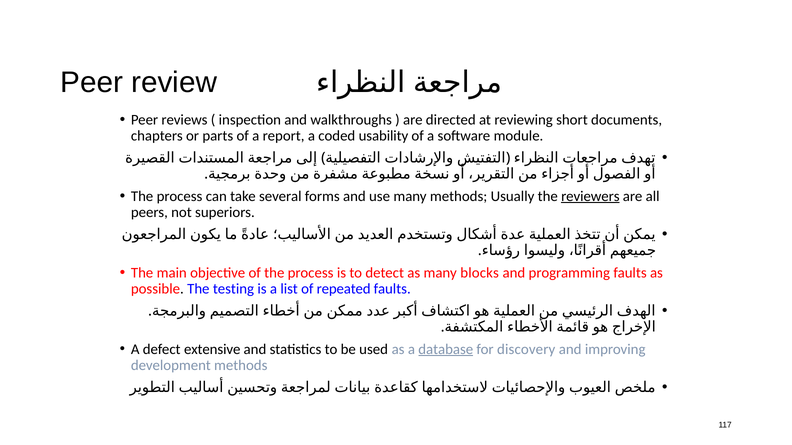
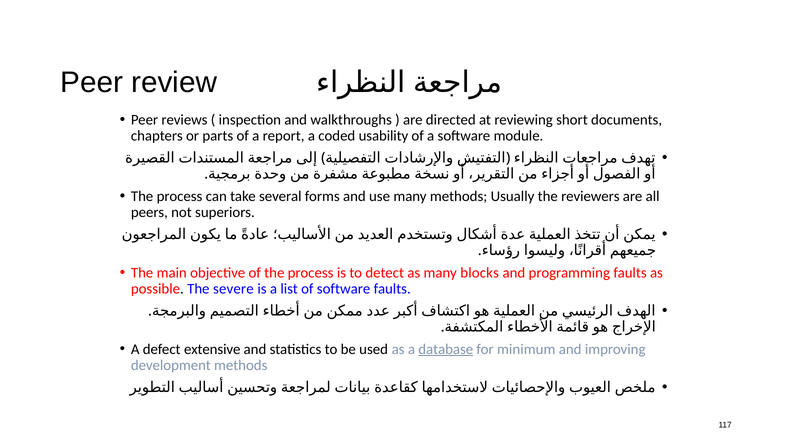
reviewers underline: present -> none (590, 196)
testing: testing -> severe (233, 289)
of repeated: repeated -> software (344, 289)
discovery: discovery -> minimum (526, 350)
